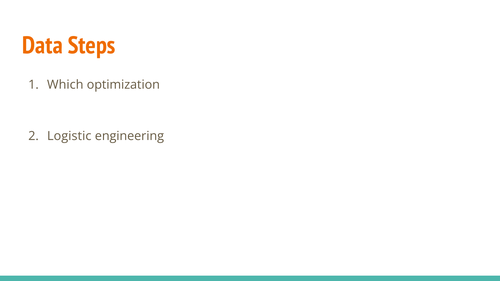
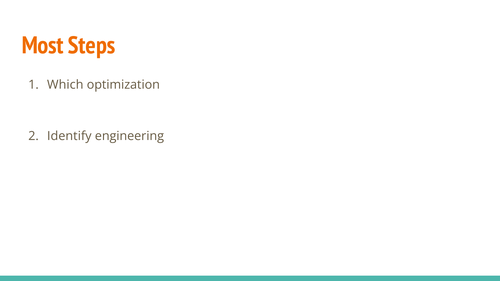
Data: Data -> Most (43, 46)
Logistic: Logistic -> Identify (69, 136)
